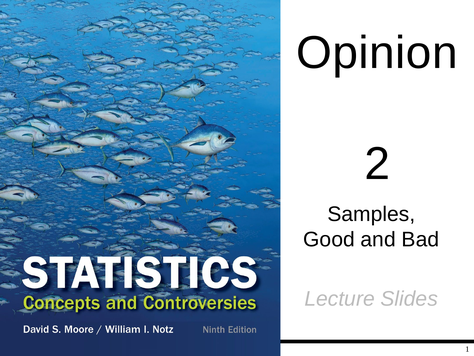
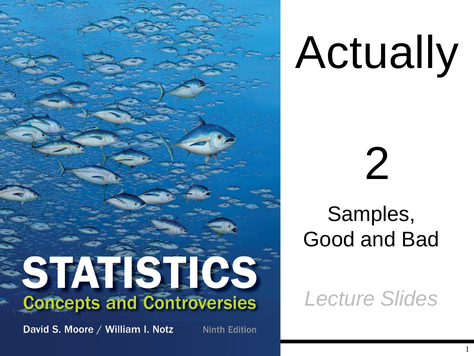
Opinion: Opinion -> Actually (377, 53)
